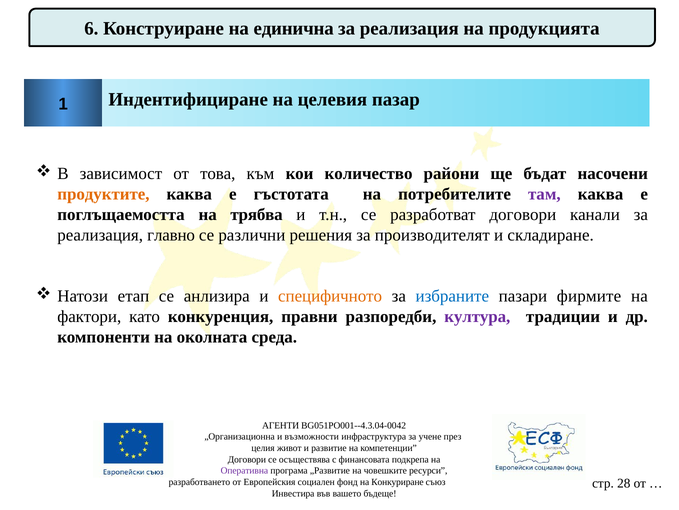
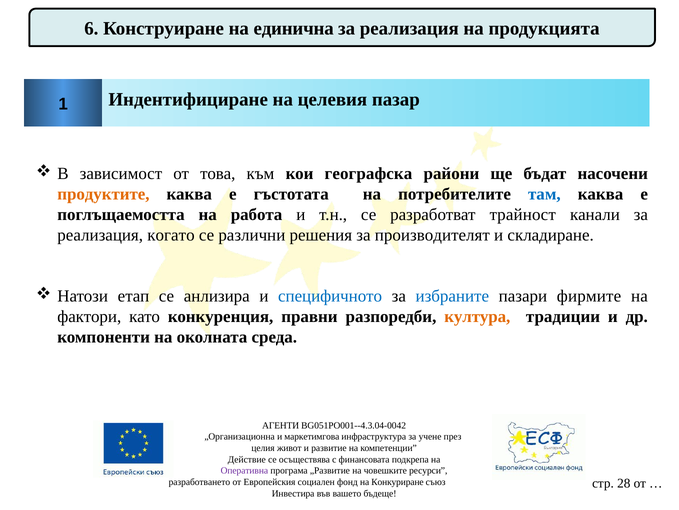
количество: количество -> географска (368, 174)
там colour: purple -> blue (544, 194)
трябва: трябва -> работа (257, 214)
разработват договори: договори -> трайност (523, 214)
главно: главно -> когато (171, 235)
специфичното colour: orange -> blue (330, 296)
култура colour: purple -> orange (477, 316)
възможности: възможности -> маркетимгова (312, 436)
Договори: Договори -> Действие (247, 459)
